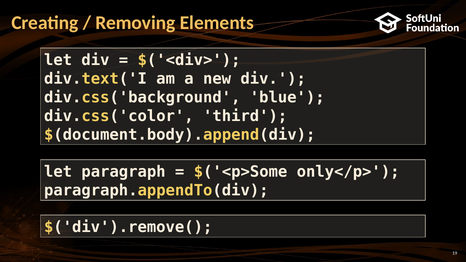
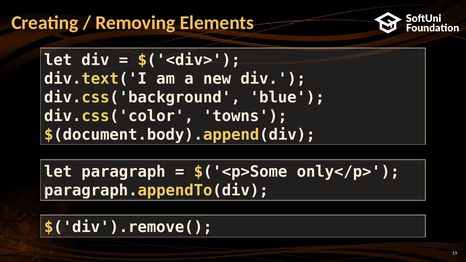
third: third -> towns (245, 116)
